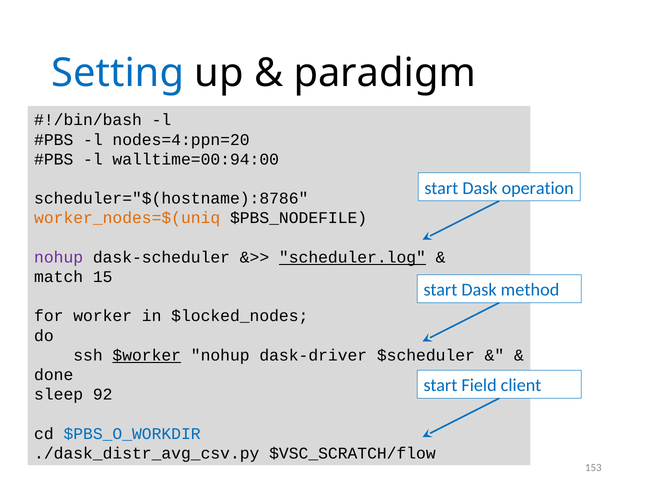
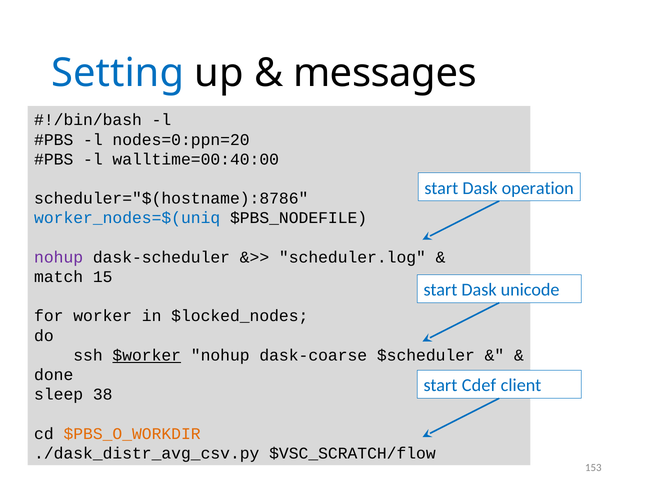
paradigm: paradigm -> messages (385, 73)
nodes=4:ppn=20: nodes=4:ppn=20 -> nodes=0:ppn=20 (181, 140)
walltime=00:94:00: walltime=00:94:00 -> walltime=00:40:00 (196, 159)
worker_nodes=$(uniq colour: orange -> blue (127, 218)
scheduler.log underline: present -> none (352, 257)
method: method -> unicode (530, 290)
dask-driver: dask-driver -> dask-coarse (313, 355)
Field: Field -> Cdef (479, 385)
92: 92 -> 38 (103, 394)
$PBS_O_WORKDIR colour: blue -> orange (132, 433)
